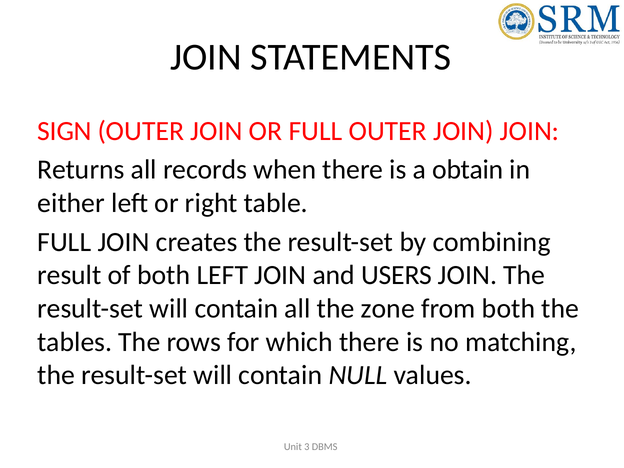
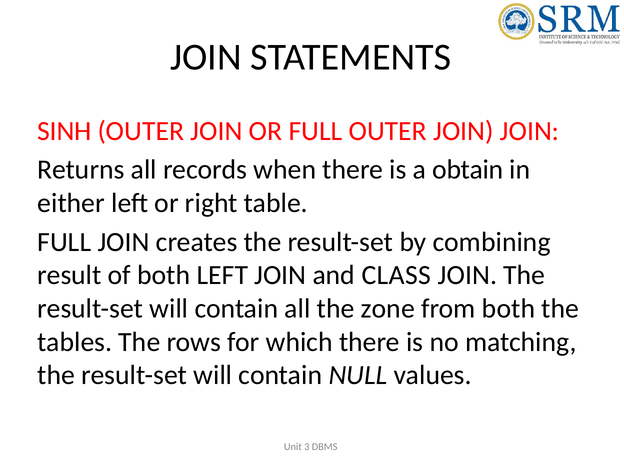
SIGN: SIGN -> SINH (64, 131)
USERS: USERS -> CLASS (396, 275)
